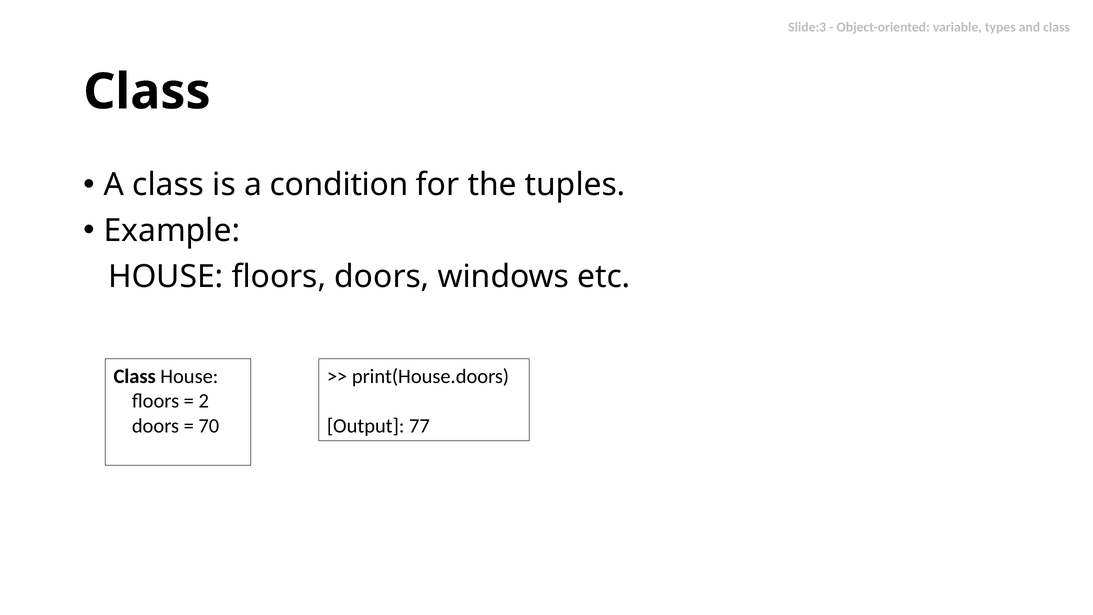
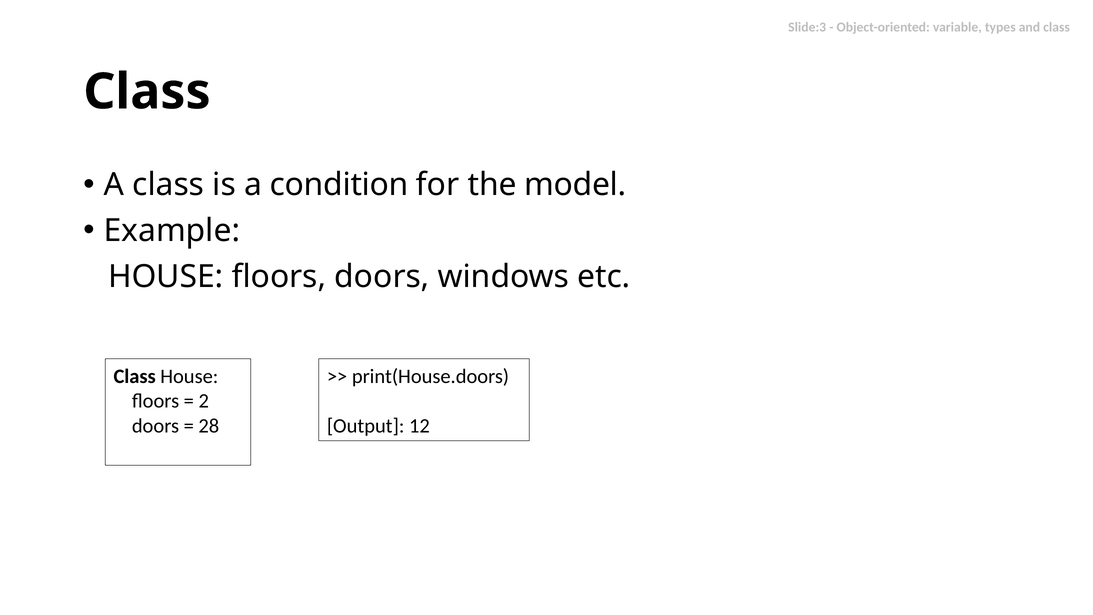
tuples: tuples -> model (575, 185)
70: 70 -> 28 (209, 426)
77: 77 -> 12 (419, 426)
